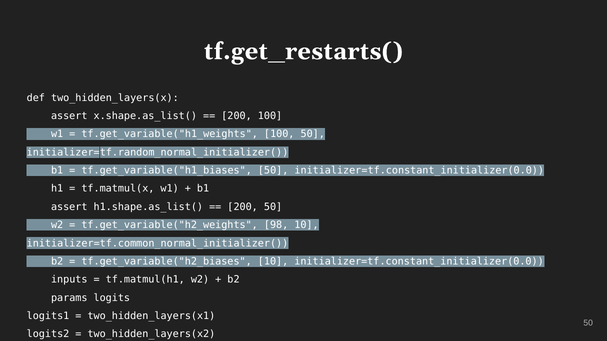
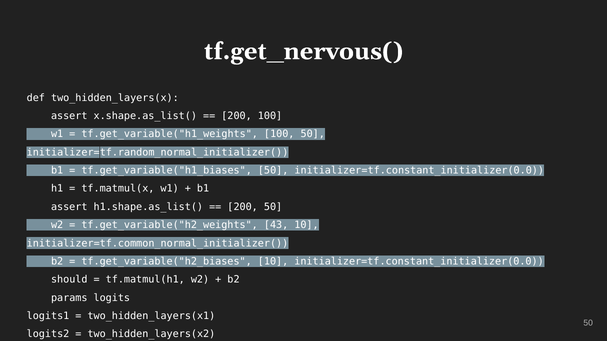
tf.get_restarts(: tf.get_restarts( -> tf.get_nervous( (304, 51)
98: 98 -> 43 (276, 225)
inputs: inputs -> should (69, 280)
